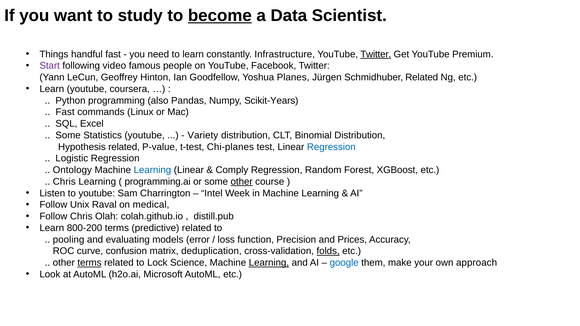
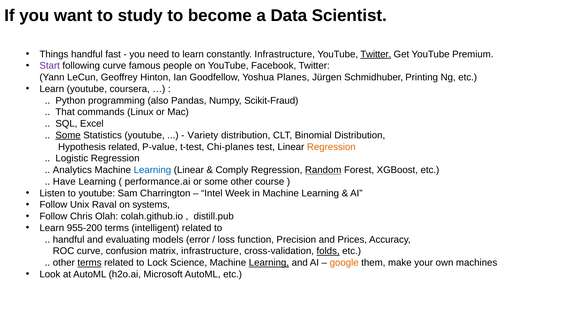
become underline: present -> none (220, 16)
following video: video -> curve (114, 66)
Schmidhuber Related: Related -> Printing (422, 77)
Scikit-Years: Scikit-Years -> Scikit-Fraud (271, 101)
Fast: Fast -> That (65, 112)
Some underline: none -> present (68, 135)
Regression colour: blue -> orange (331, 147)
Ontology: Ontology -> Analytics (72, 170)
Random underline: none -> present (323, 170)
Chris: Chris -> Have (64, 182)
programming.ai: programming.ai -> performance.ai (158, 182)
other underline: present -> none (242, 182)
medical: medical -> systems (151, 205)
800-200: 800-200 -> 955-200 (85, 228)
predictive: predictive -> intelligent (155, 228)
pooling: pooling -> handful (69, 240)
matrix deduplication: deduplication -> infrastructure (211, 251)
google colour: blue -> orange (344, 263)
approach: approach -> machines (477, 263)
